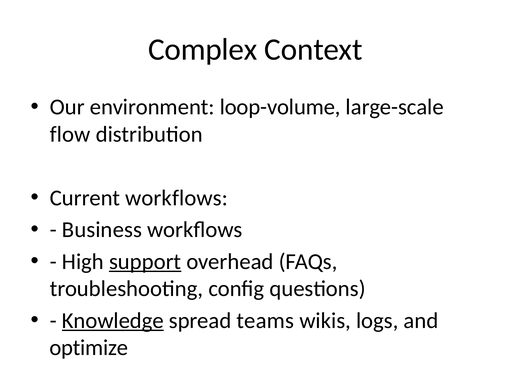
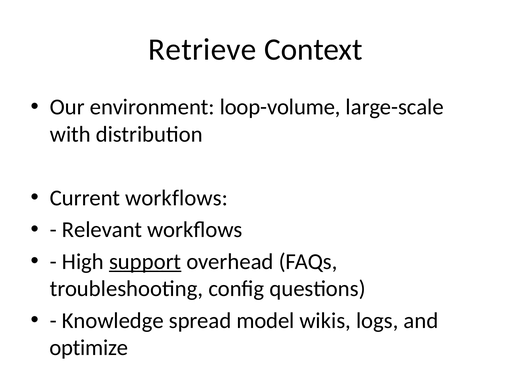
Complex: Complex -> Retrieve (202, 49)
flow: flow -> with (70, 134)
Business: Business -> Relevant (102, 230)
Knowledge underline: present -> none (113, 321)
teams: teams -> model (265, 321)
